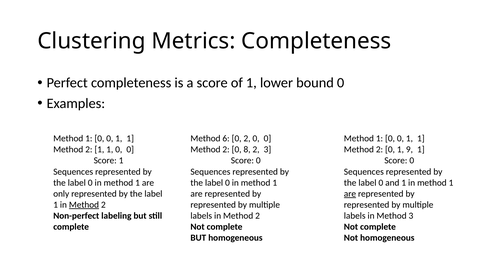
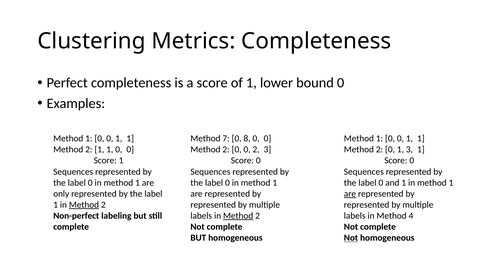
6: 6 -> 7 (226, 139)
0 2: 2 -> 8 (247, 139)
2 0 8: 8 -> 0 (247, 150)
1 9: 9 -> 3 (409, 150)
Method underline: none -> present (238, 216)
Method 3: 3 -> 4 (411, 216)
Not underline: none -> present (351, 238)
